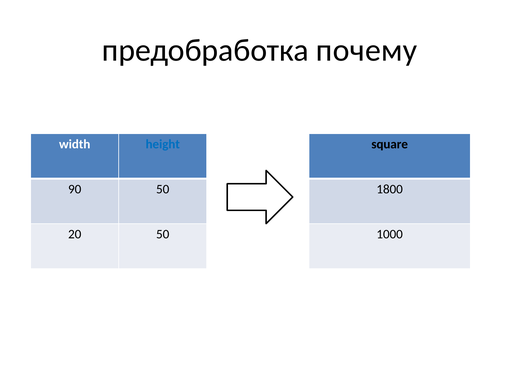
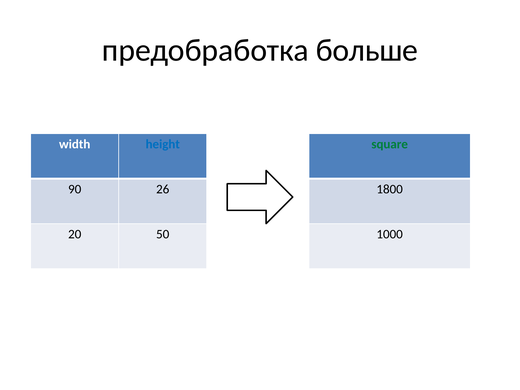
почему: почему -> больше (367, 50)
square colour: black -> green (390, 144)
90 50: 50 -> 26 (163, 189)
